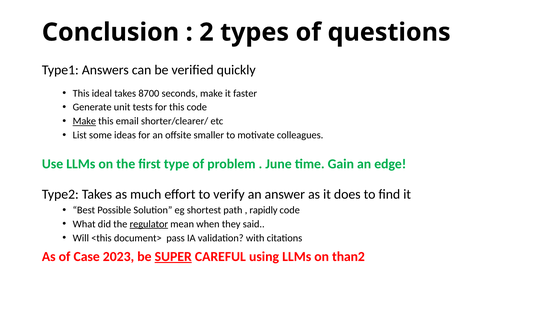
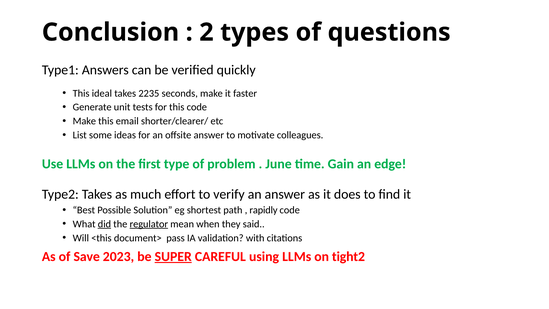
8700: 8700 -> 2235 (149, 93)
Make underline: present -> none (84, 121)
offsite smaller: smaller -> answer (209, 135)
did underline: none -> present (104, 224)
Case: Case -> Save (87, 256)
than2: than2 -> tight2 (348, 256)
